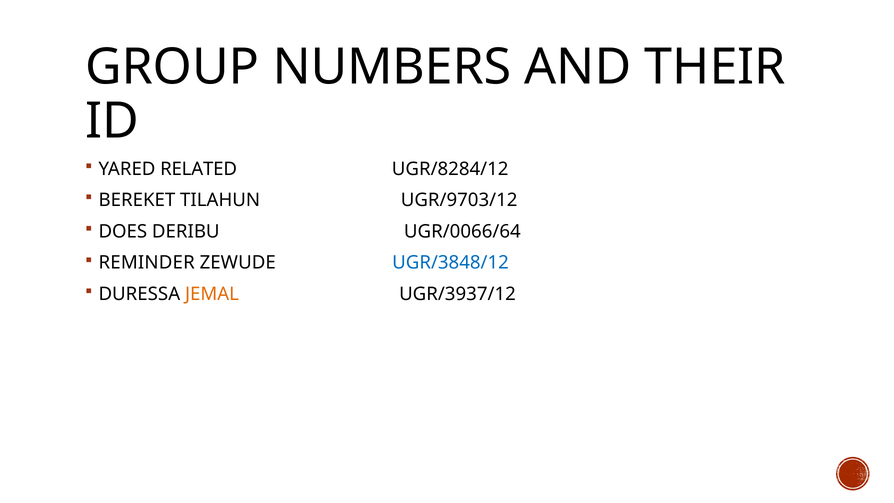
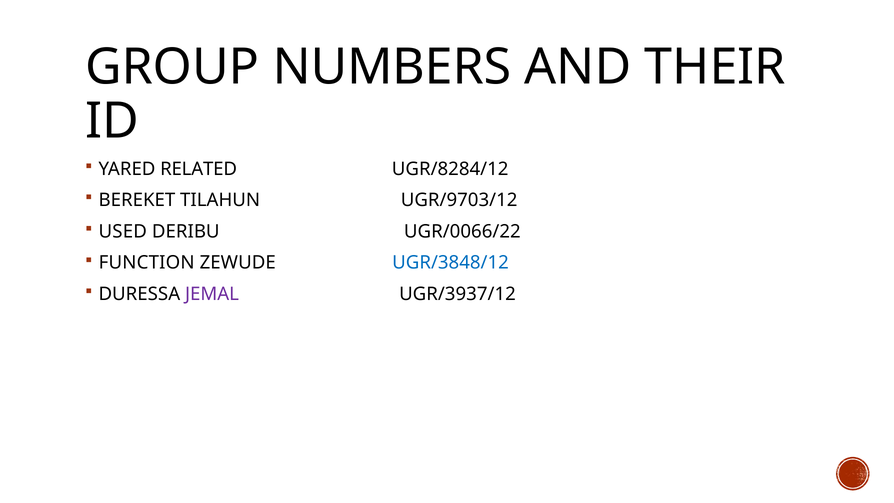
DOES: DOES -> USED (123, 231)
UGR/0066/64: UGR/0066/64 -> UGR/0066/22 (462, 231)
REMINDER: REMINDER -> FUNCTION (147, 263)
JEMAL colour: orange -> purple (212, 294)
